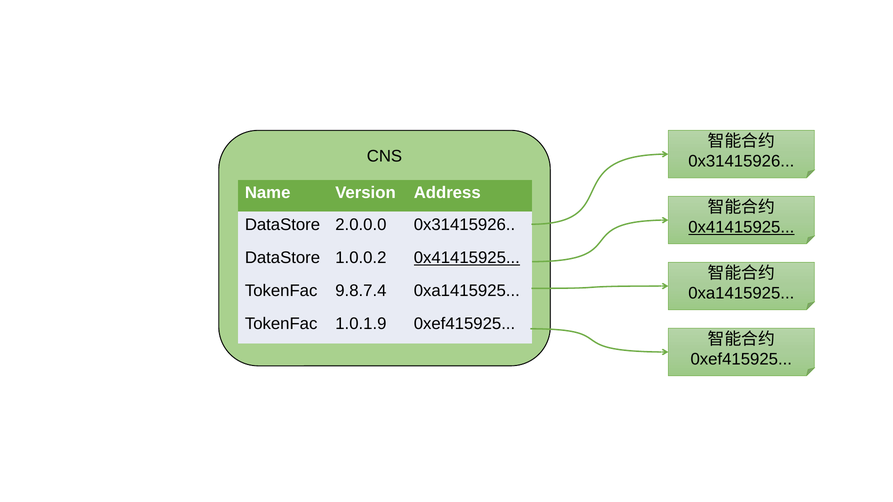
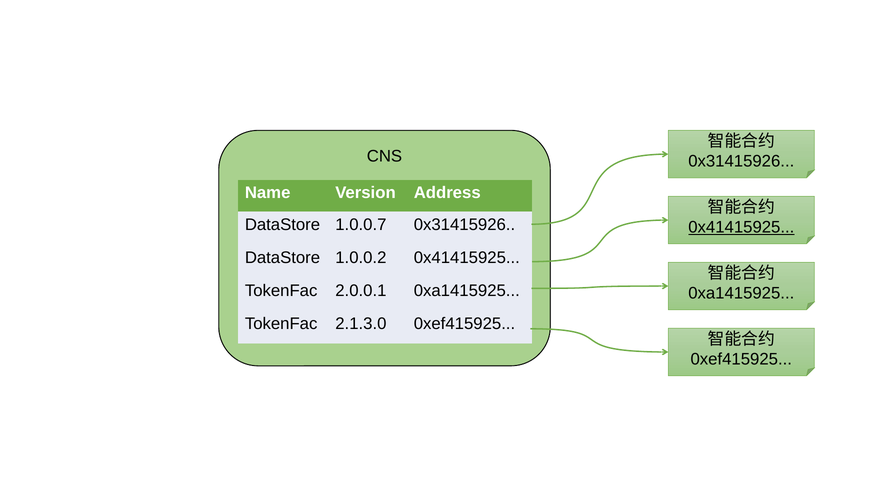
2.0.0.0: 2.0.0.0 -> 1.0.0.7 (361, 225)
0x41415925 underline: present -> none (467, 258)
9.8.7.4: 9.8.7.4 -> 2.0.0.1 (361, 291)
1.0.1.9: 1.0.1.9 -> 2.1.3.0 (361, 324)
